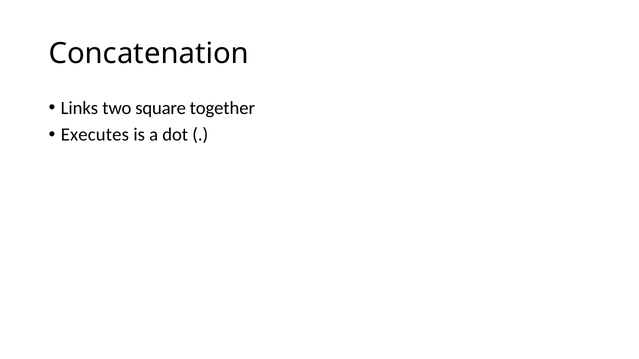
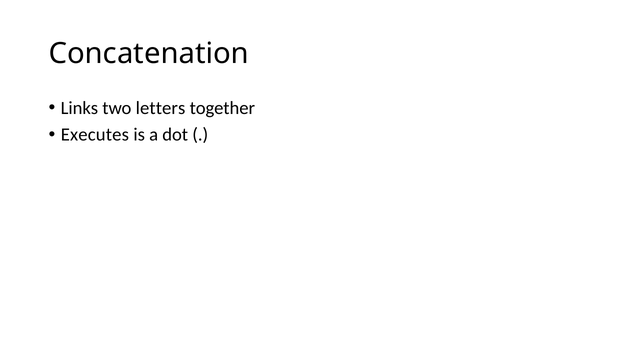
square: square -> letters (161, 108)
